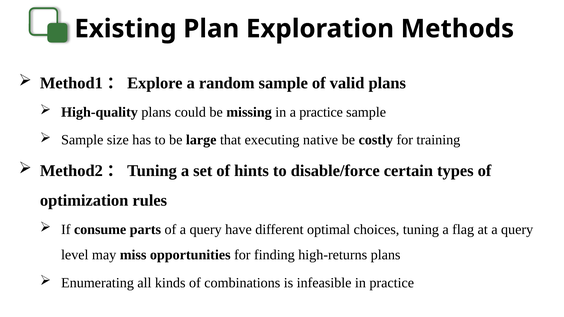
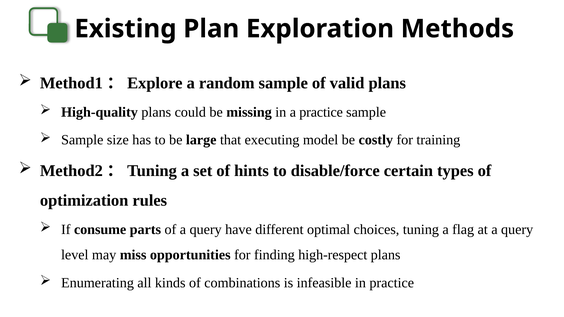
native: native -> model (321, 140)
high-returns: high-returns -> high-respect (333, 255)
